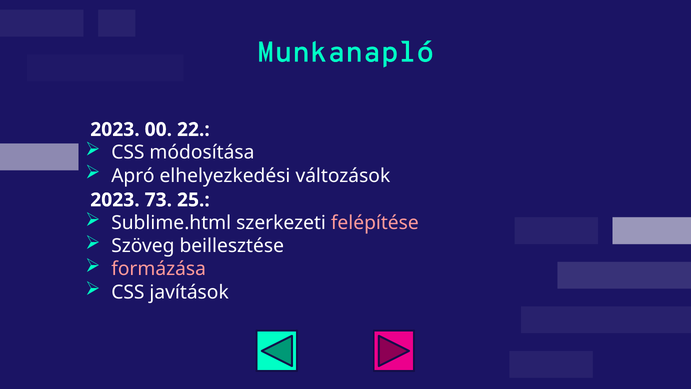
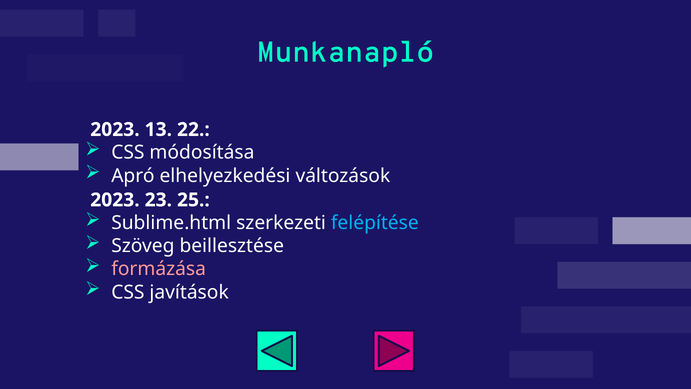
00: 00 -> 13 (158, 129)
73: 73 -> 23 (158, 200)
felépítése colour: pink -> light blue (375, 223)
